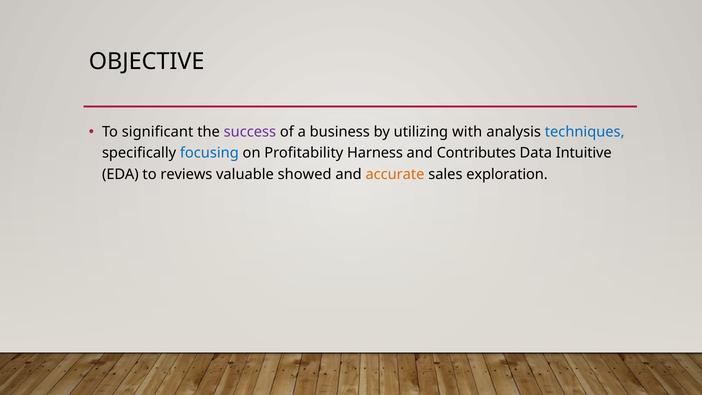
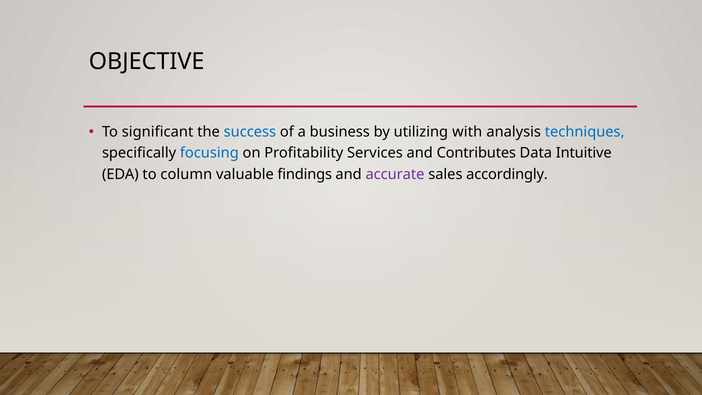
success colour: purple -> blue (250, 132)
Harness: Harness -> Services (375, 153)
reviews: reviews -> column (186, 174)
showed: showed -> findings (305, 174)
accurate colour: orange -> purple (395, 174)
exploration: exploration -> accordingly (507, 174)
